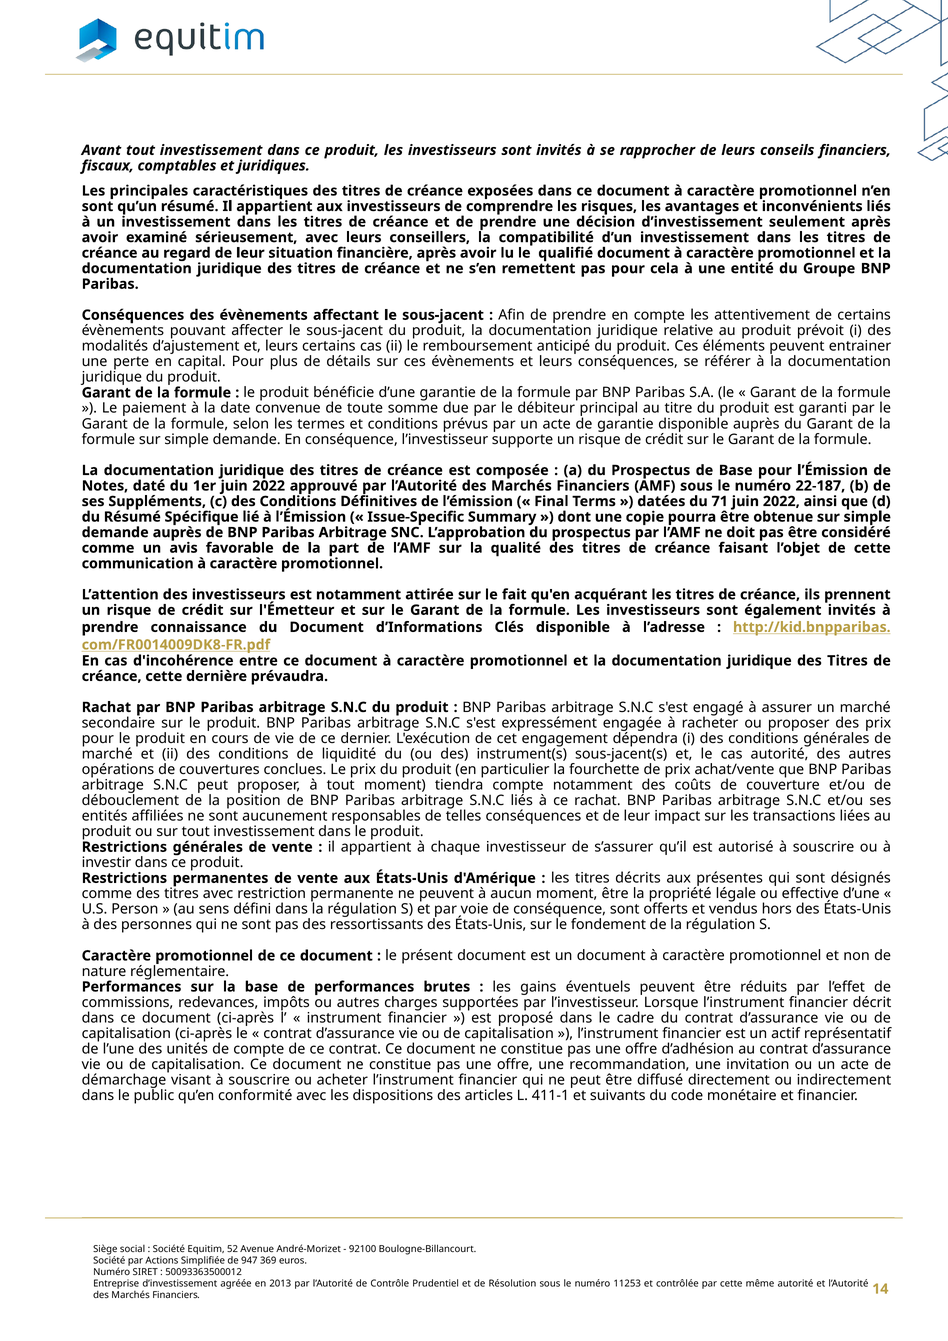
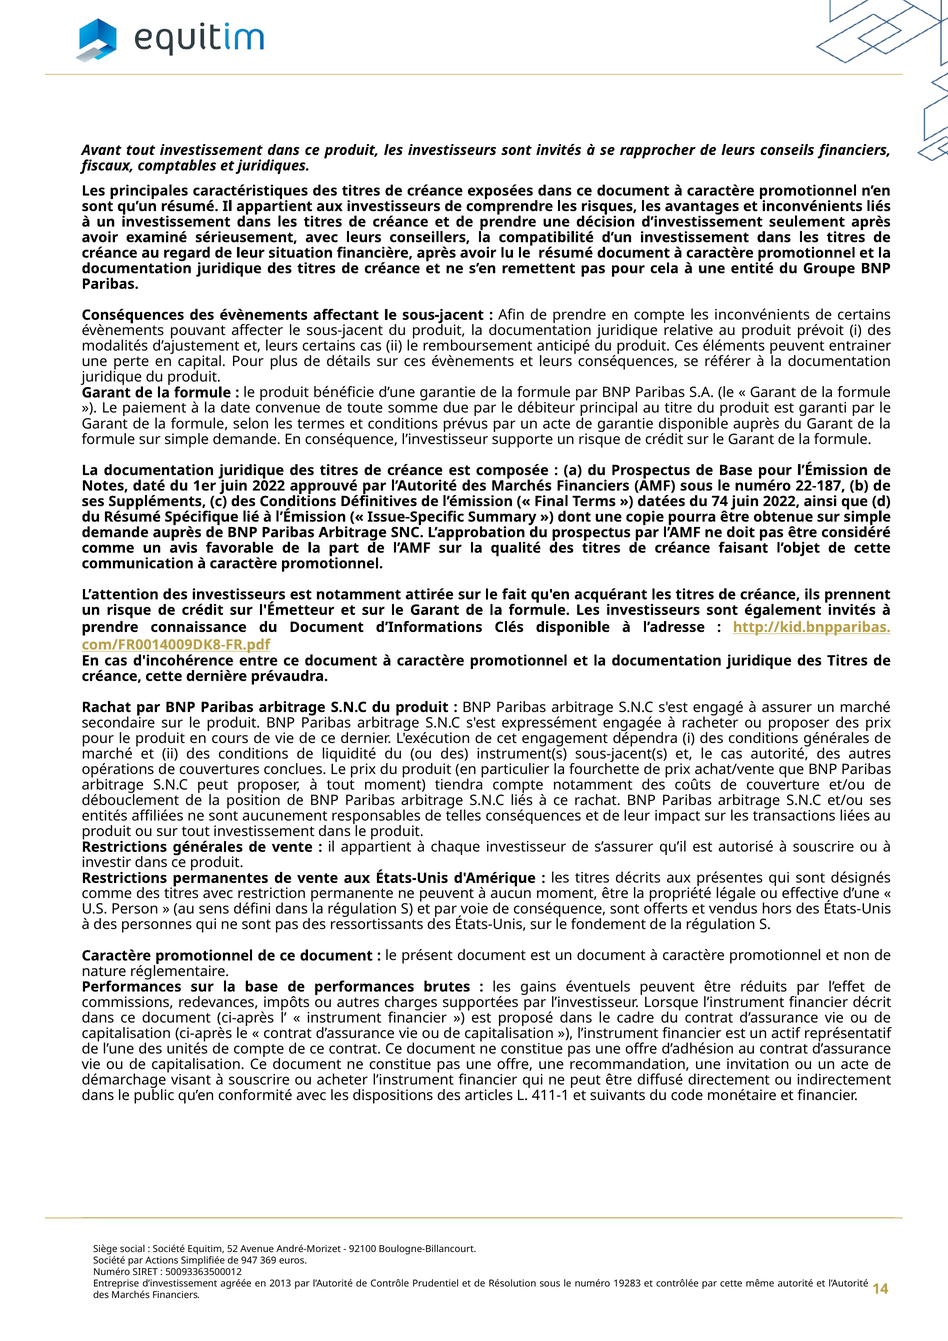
le qualifié: qualifié -> résumé (566, 253)
les attentivement: attentivement -> inconvénients (762, 315)
71: 71 -> 74 (720, 501)
11253: 11253 -> 19283 (627, 1283)
